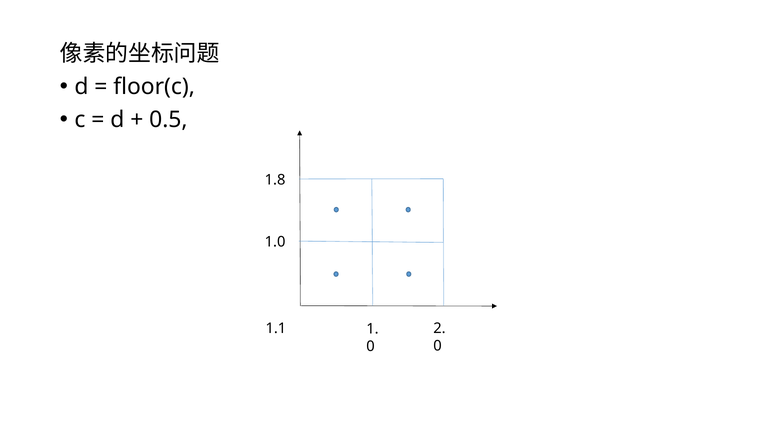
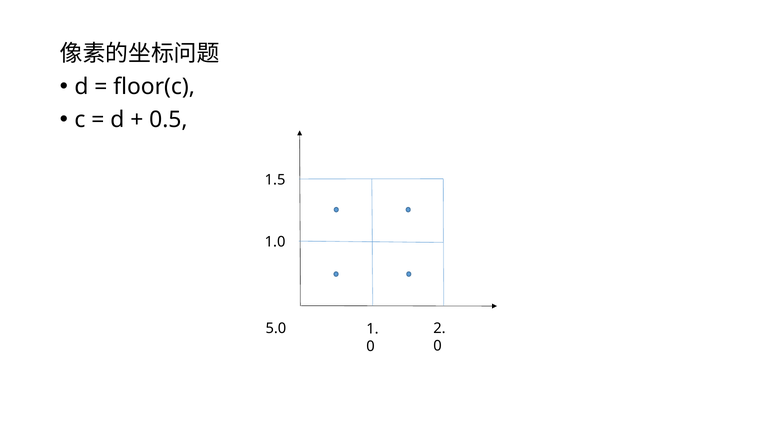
1.8: 1.8 -> 1.5 (275, 180)
1.1: 1.1 -> 5.0 (276, 328)
